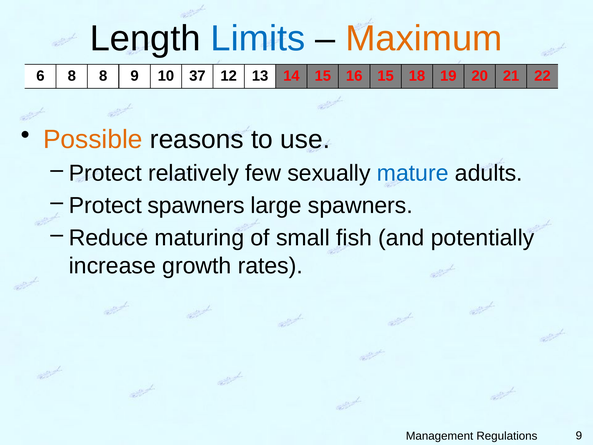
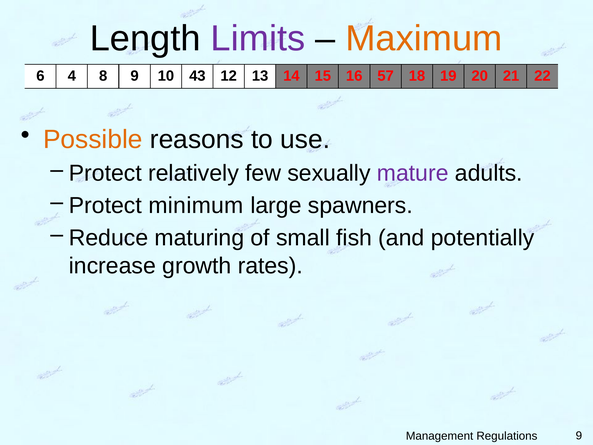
Limits colour: blue -> purple (258, 39)
6 8: 8 -> 4 (72, 76)
37: 37 -> 43 (197, 76)
16 15: 15 -> 57 (386, 76)
mature colour: blue -> purple (413, 173)
Protect spawners: spawners -> minimum (196, 206)
